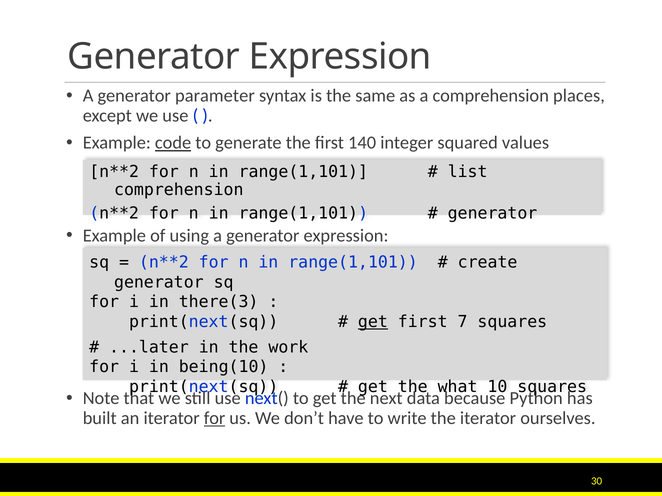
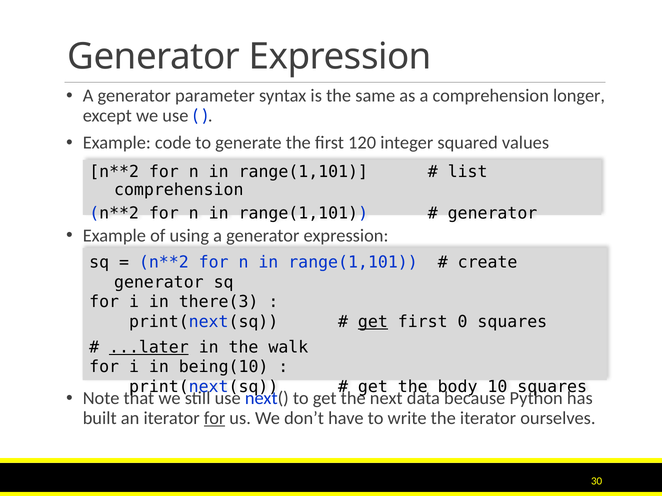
places: places -> longer (579, 96)
code underline: present -> none (173, 143)
140: 140 -> 120 (362, 143)
7: 7 -> 0 (463, 322)
...later underline: none -> present (149, 348)
work: work -> walk (288, 348)
what: what -> body (458, 387)
